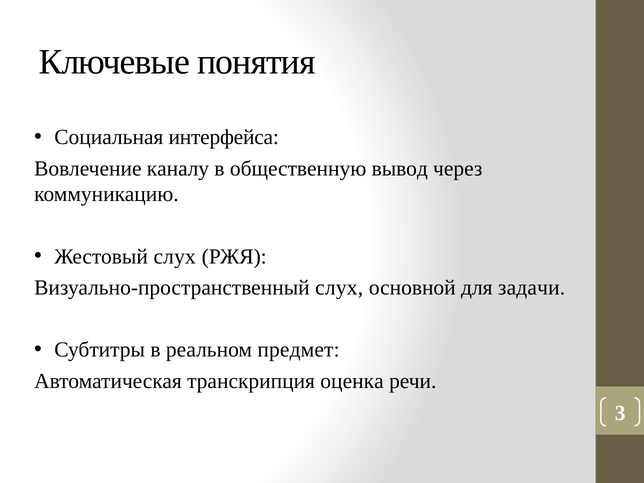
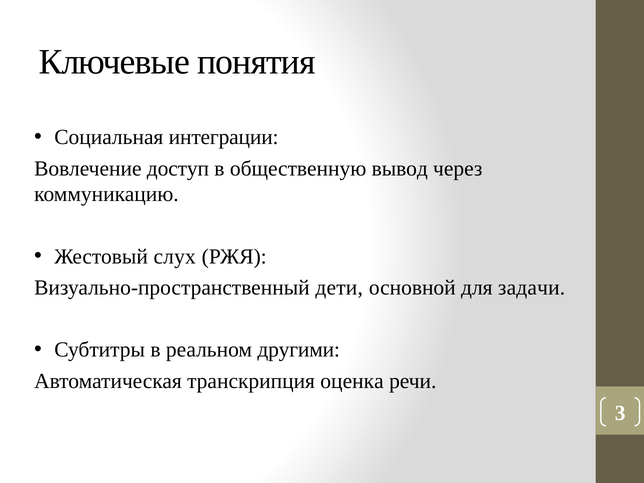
интерфейса: интерфейса -> интеграции (224, 137)
каналу: каналу -> доступ (178, 168)
Визуально-пространственный слух: слух -> дети (339, 288)
предмет: предмет -> другими (299, 350)
